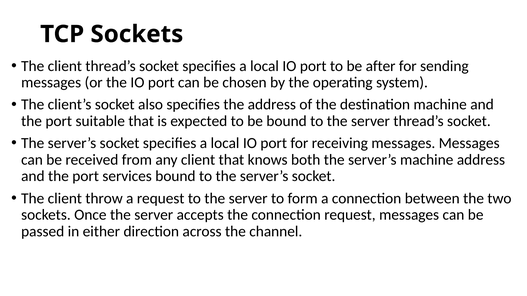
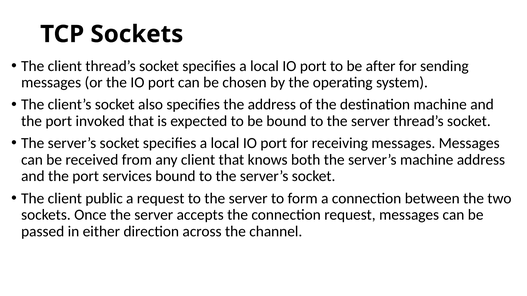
suitable: suitable -> invoked (100, 121)
throw: throw -> public (104, 199)
